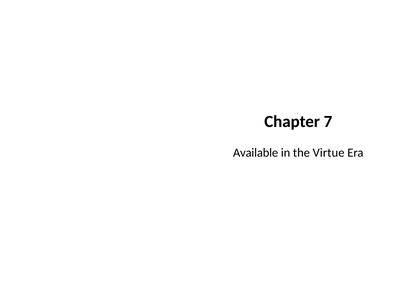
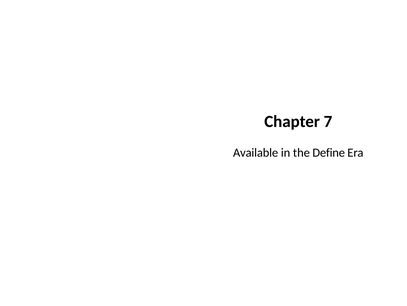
Virtue: Virtue -> Define (329, 153)
